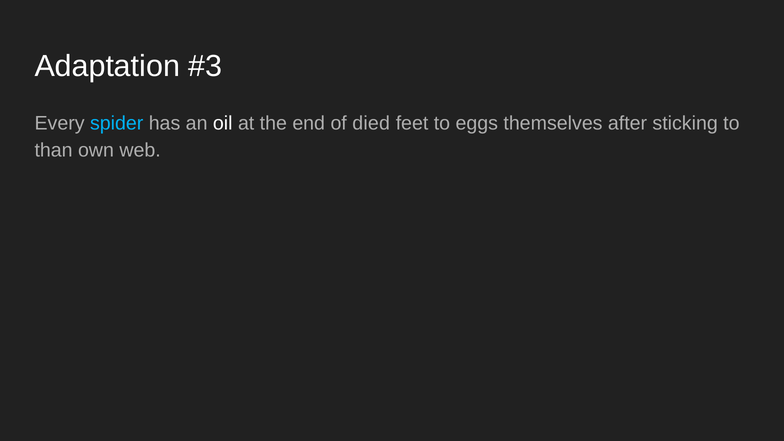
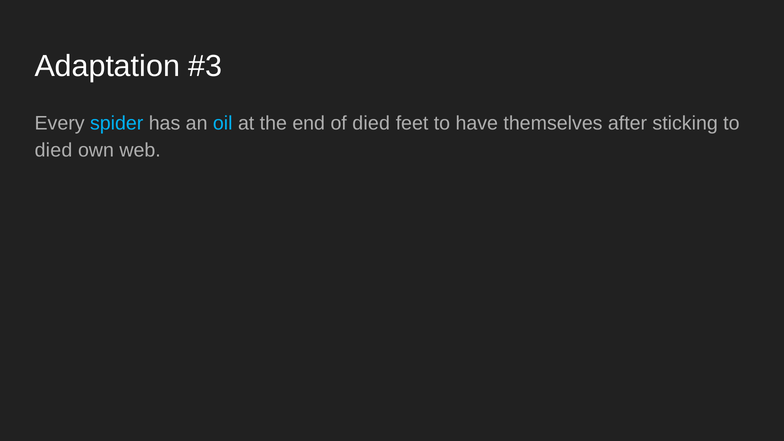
oil colour: white -> light blue (223, 123)
eggs: eggs -> have (477, 123)
than: than -> died (53, 150)
